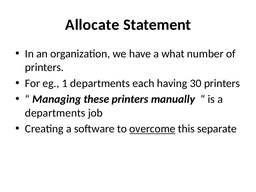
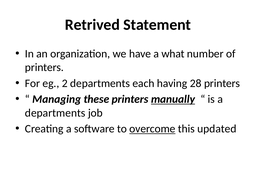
Allocate: Allocate -> Retrived (92, 25)
1: 1 -> 2 (65, 83)
30: 30 -> 28 (196, 83)
manually underline: none -> present (173, 99)
separate: separate -> updated (217, 129)
